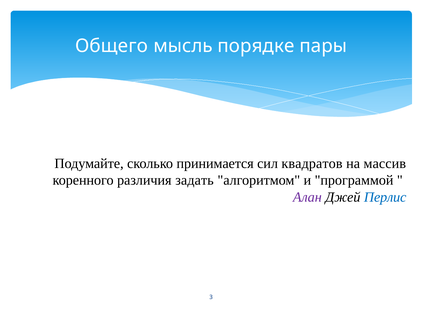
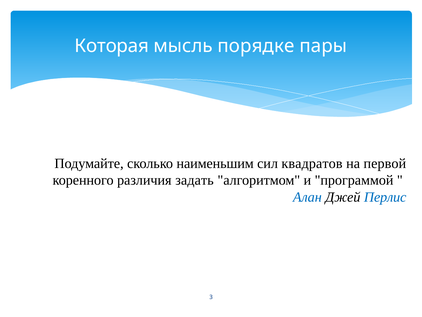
Общего: Общего -> Которая (112, 46)
принимается: принимается -> наименьшим (215, 163)
массив: массив -> первой (385, 163)
Алан colour: purple -> blue (307, 197)
